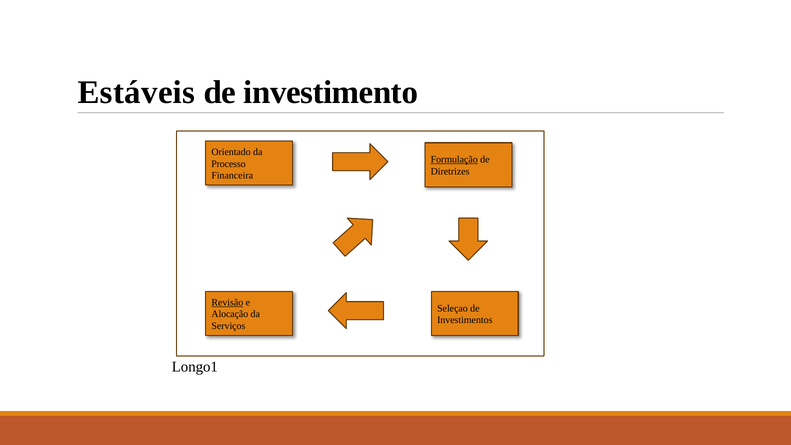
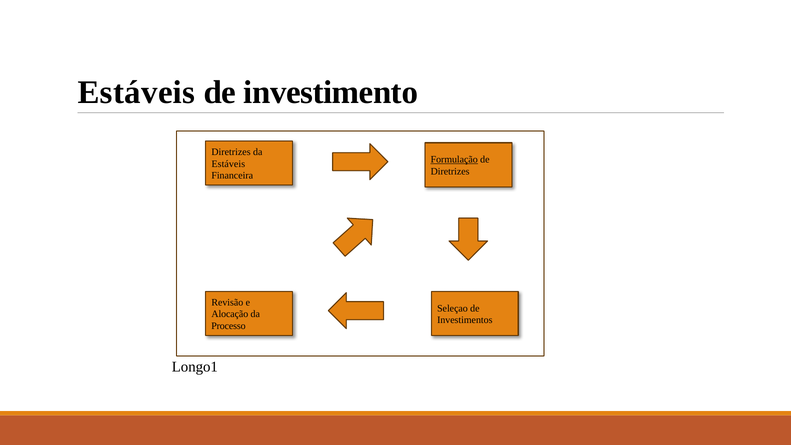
Orientado: Orientado -> Diretrizes (231, 152)
Processo: Processo -> Estáveis (228, 164)
Revisão underline: present -> none (227, 302)
Serviços: Serviços -> Processo (228, 326)
